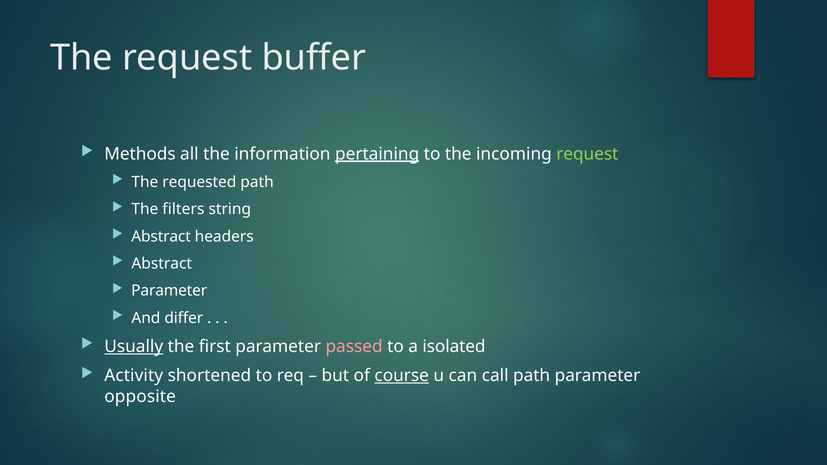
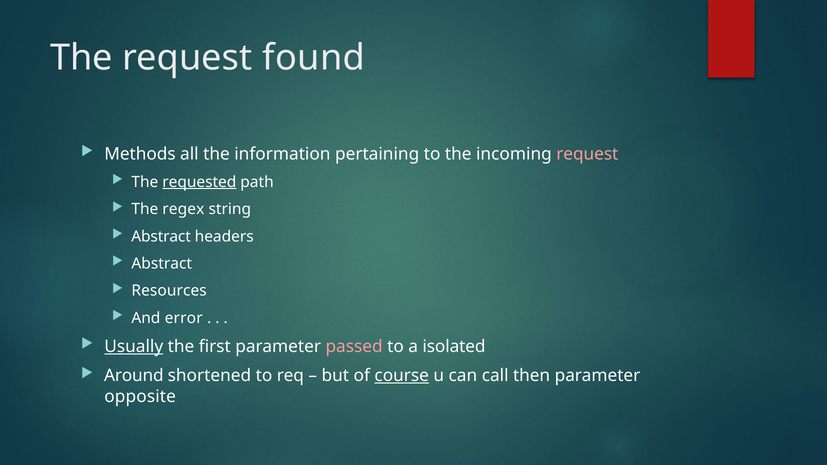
buffer: buffer -> found (314, 58)
pertaining underline: present -> none (377, 154)
request colour: light green -> pink (587, 154)
requested underline: none -> present (199, 182)
filters: filters -> regex (183, 209)
Parameter: Parameter -> Resources (169, 291)
differ: differ -> error (184, 318)
Activity: Activity -> Around (134, 376)
call path: path -> then (532, 376)
